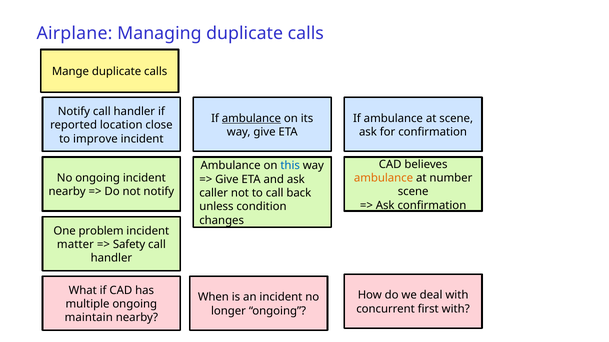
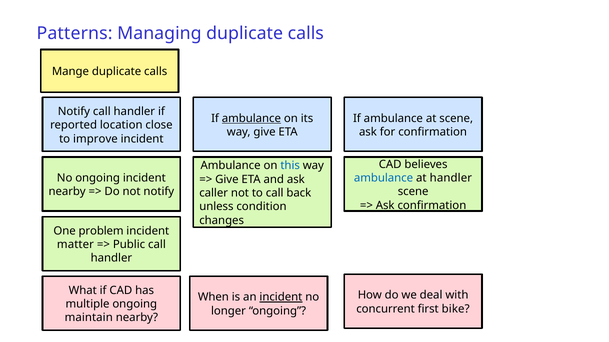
Airplane: Airplane -> Patterns (75, 34)
ambulance colour: orange -> blue (384, 178)
at number: number -> handler (451, 178)
Safety: Safety -> Public (129, 245)
incident underline: none -> present (281, 298)
first with: with -> bike (456, 309)
